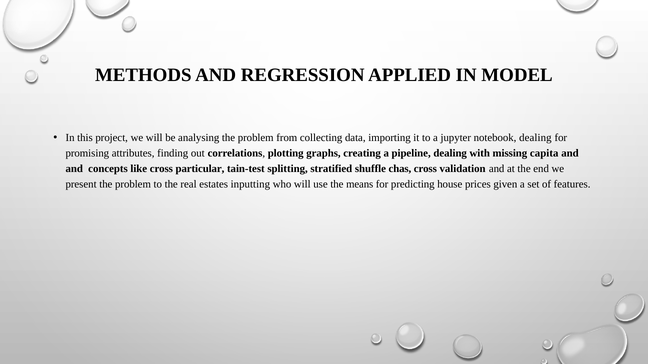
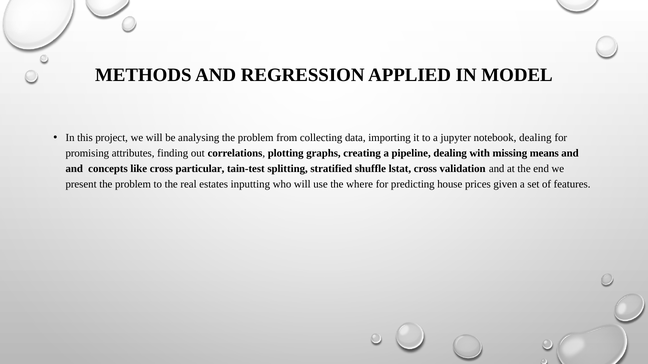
capita: capita -> means (544, 154)
chas: chas -> lstat (400, 169)
means: means -> where (360, 185)
